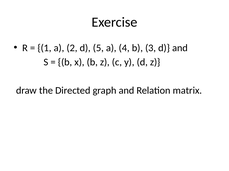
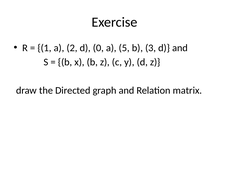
5: 5 -> 0 (98, 48)
4: 4 -> 5 (124, 48)
